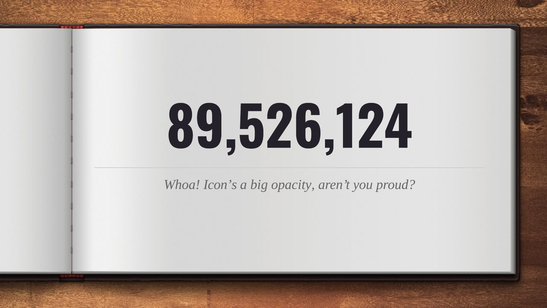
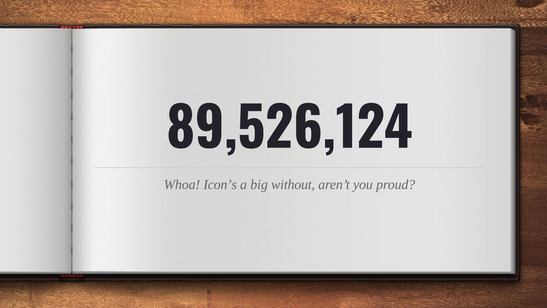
opacity: opacity -> without (293, 185)
